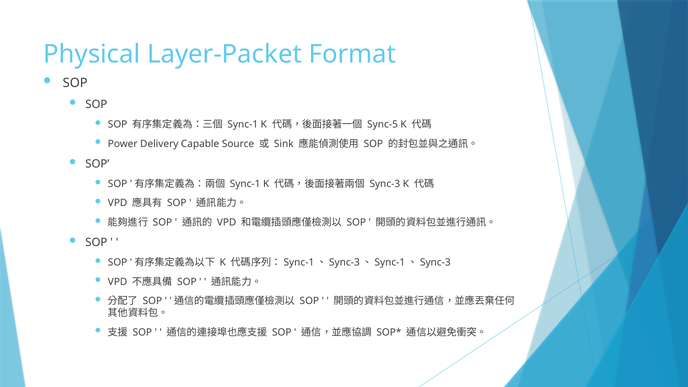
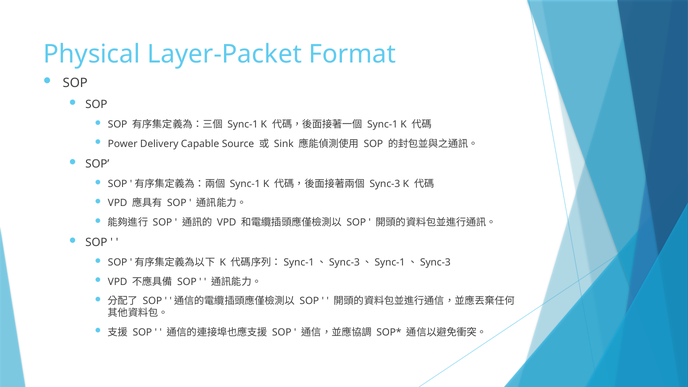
Sync-5: Sync-5 -> Sync-1 (383, 125)
